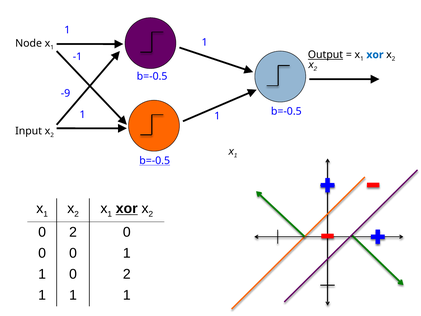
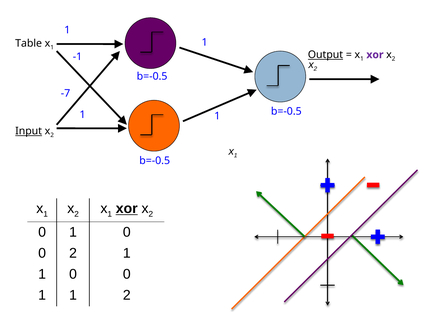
Node: Node -> Table (29, 43)
xor colour: blue -> purple (375, 55)
-9: -9 -> -7 (66, 93)
Input underline: none -> present (29, 131)
b=-0.5 underline: present -> none (155, 161)
2: 2 -> 1 (73, 232)
0: 0 -> 2 (73, 253)
2: 2 -> 0 (127, 274)
1: 1 -> 2 (127, 295)
